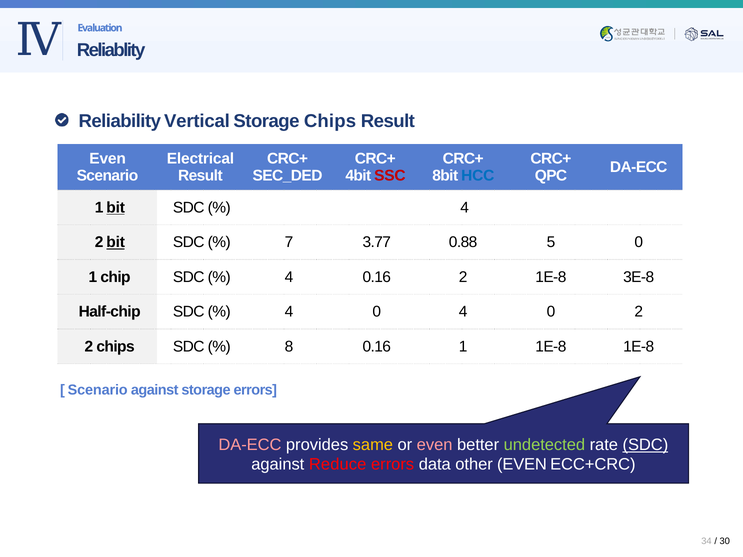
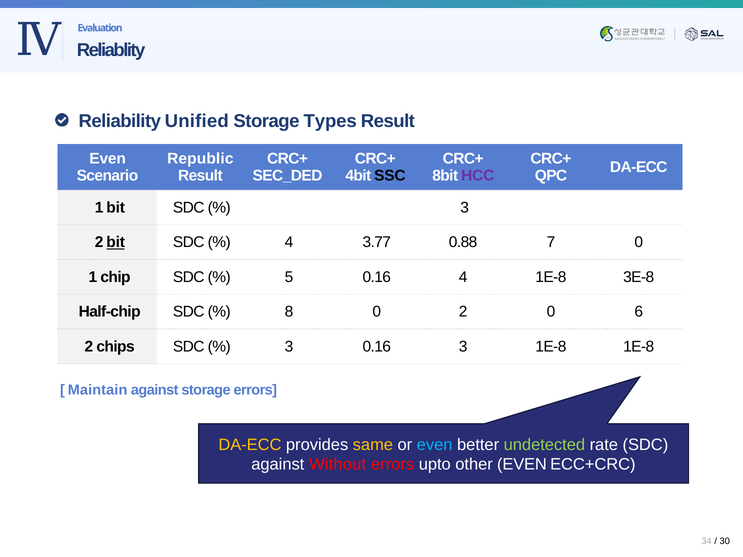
Vertical: Vertical -> Unified (197, 121)
Storage Chips: Chips -> Types (330, 121)
Electrical: Electrical -> Republic (200, 159)
SSC colour: red -> black (390, 176)
HCC colour: blue -> purple (478, 176)
bit underline: present -> none (116, 208)
4: 4 -> 3 (465, 208)
7: 7 -> 4 (289, 242)
5: 5 -> 7 (551, 242)
4: 4 -> 5 (289, 277)
0.16 2: 2 -> 4 (463, 277)
4: 4 -> 8 (289, 312)
0 4: 4 -> 2 (463, 312)
0 2: 2 -> 6 (639, 312)
8: 8 -> 3 (289, 347)
0.16 1: 1 -> 3 (463, 347)
Scenario: Scenario -> Maintain (98, 390)
DA-ECC colour: pink -> yellow (250, 445)
even colour: pink -> light blue (435, 445)
SDC underline: present -> none (645, 445)
Reduce: Reduce -> Without (338, 465)
data: data -> upto (435, 465)
